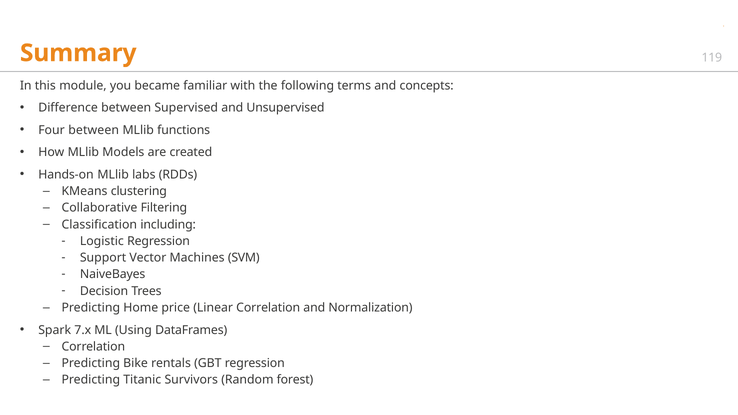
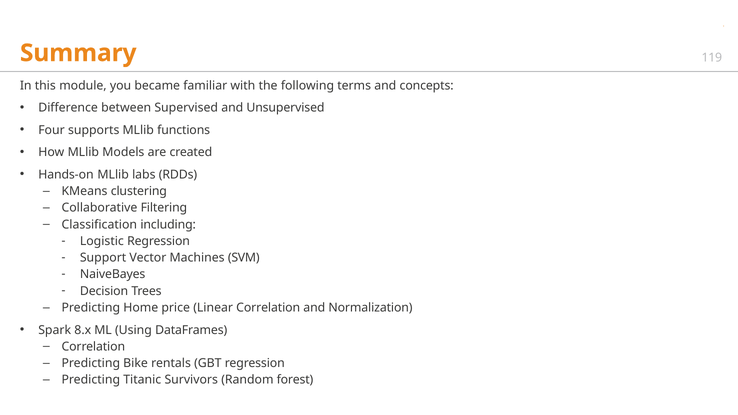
Four between: between -> supports (94, 130)
7.x: 7.x -> 8.x (83, 330)
